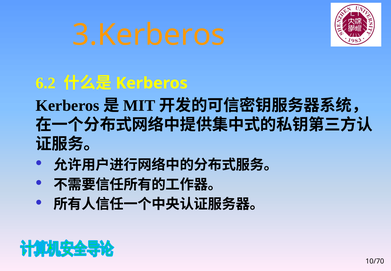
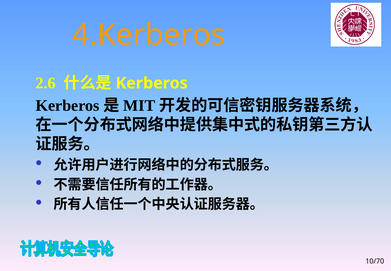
3.Kerberos: 3.Kerberos -> 4.Kerberos (149, 35)
6.2: 6.2 -> 2.6 (46, 83)
